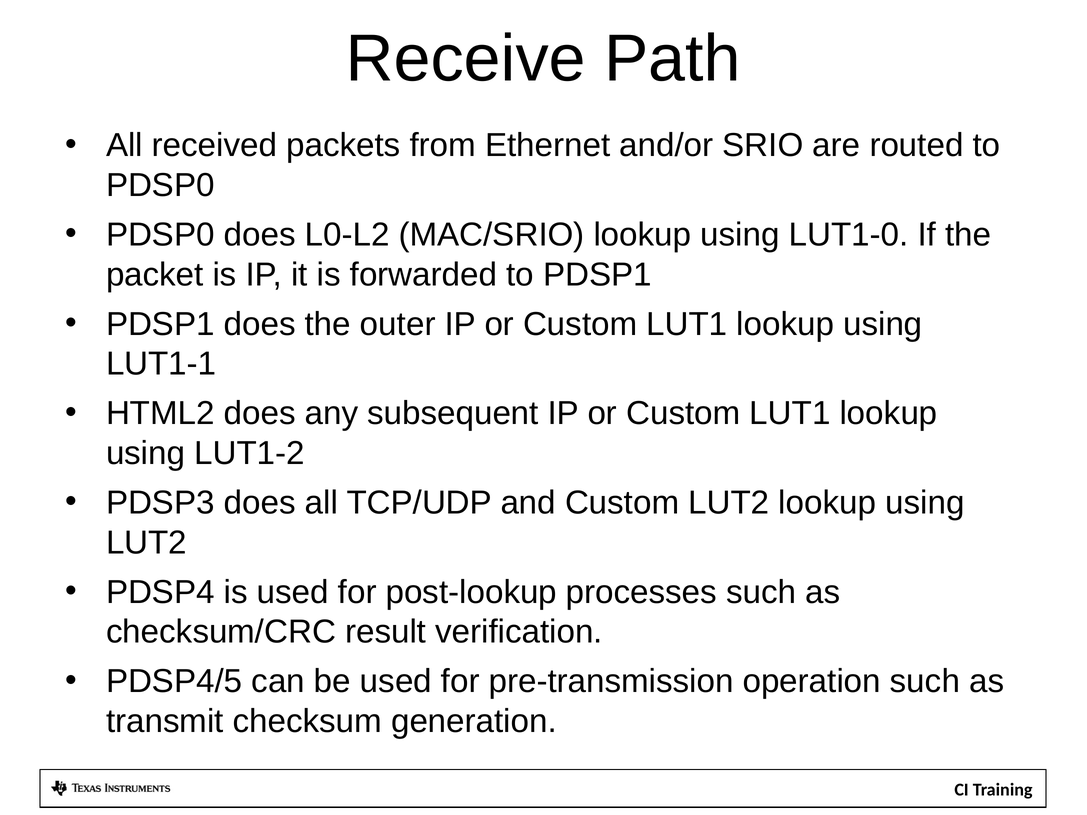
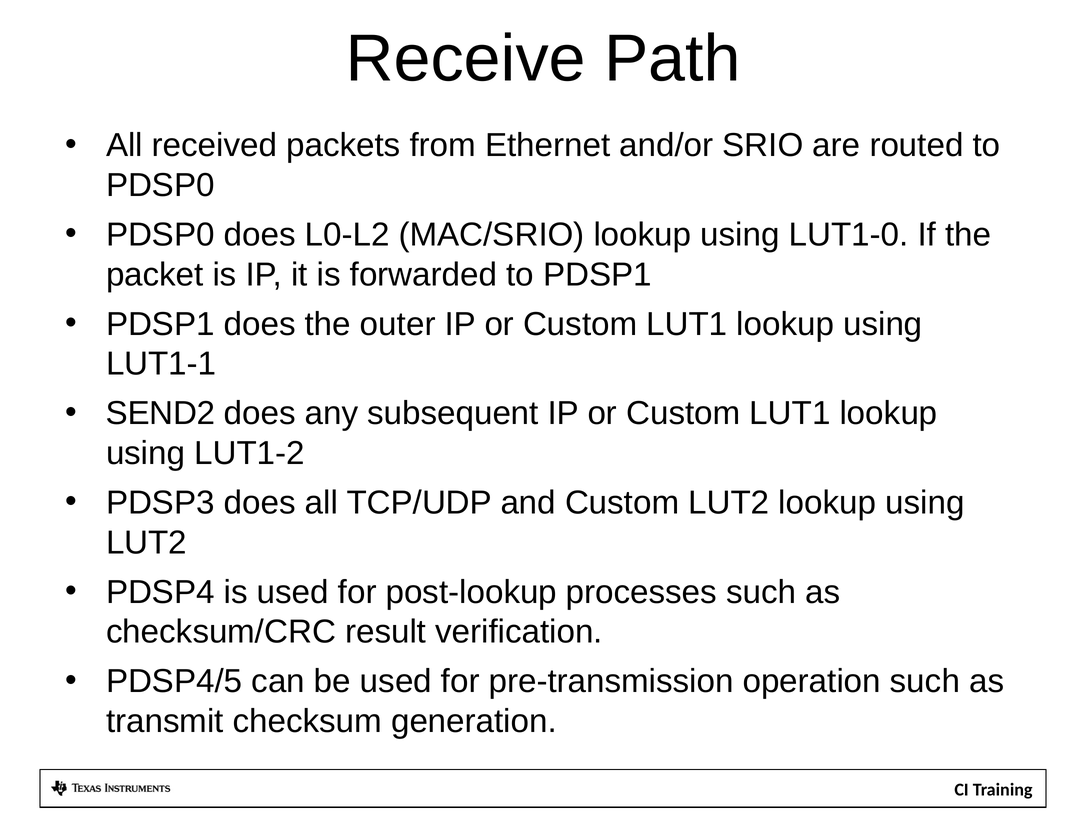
HTML2: HTML2 -> SEND2 (161, 414)
